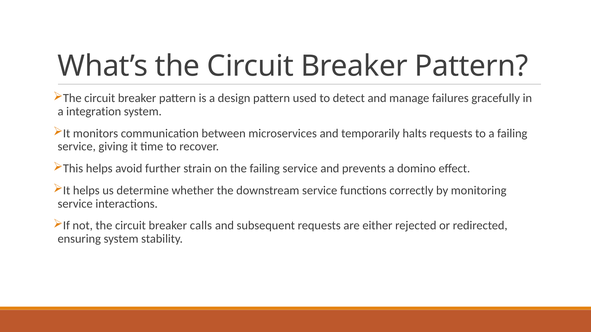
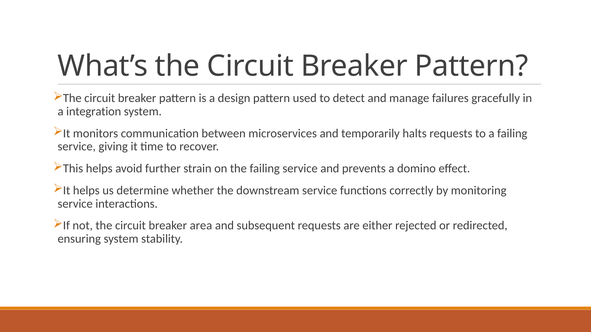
calls: calls -> area (201, 226)
